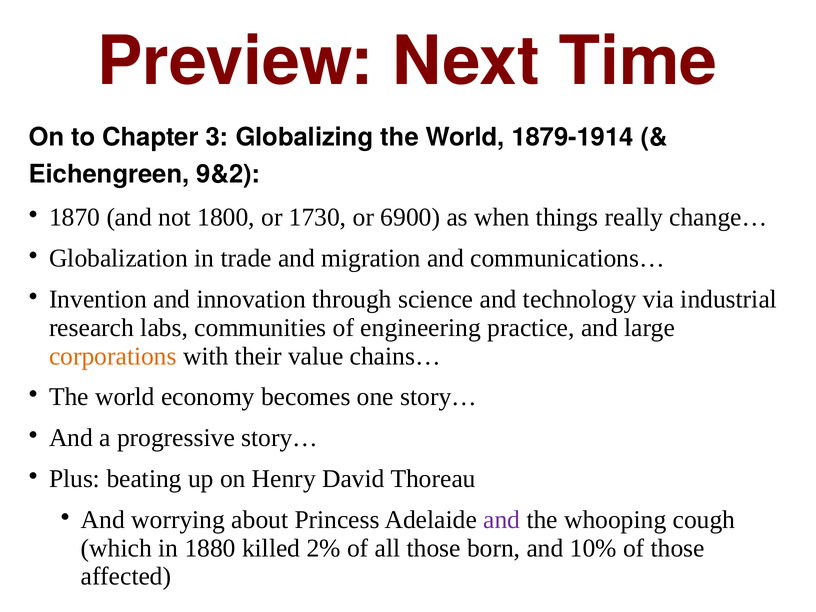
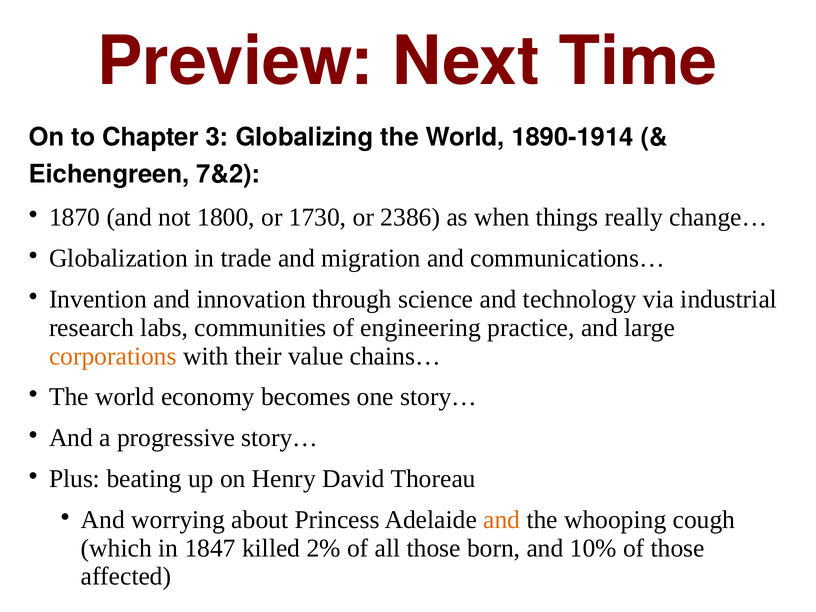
1879-1914: 1879-1914 -> 1890-1914 (573, 137)
9&2: 9&2 -> 7&2 (228, 174)
6900: 6900 -> 2386 (410, 217)
and colour: purple -> orange (502, 520)
1880: 1880 -> 1847 (210, 548)
